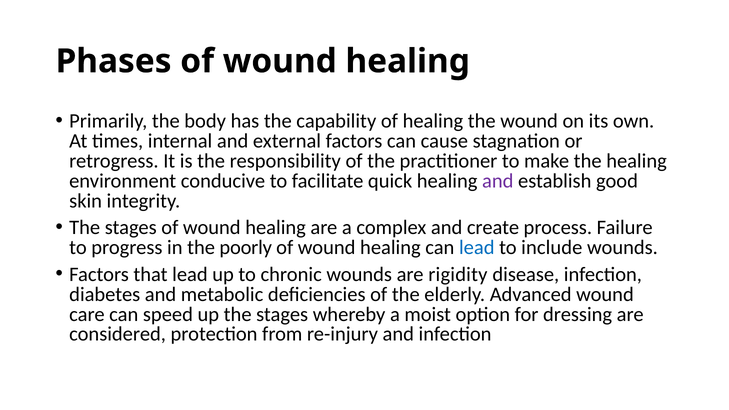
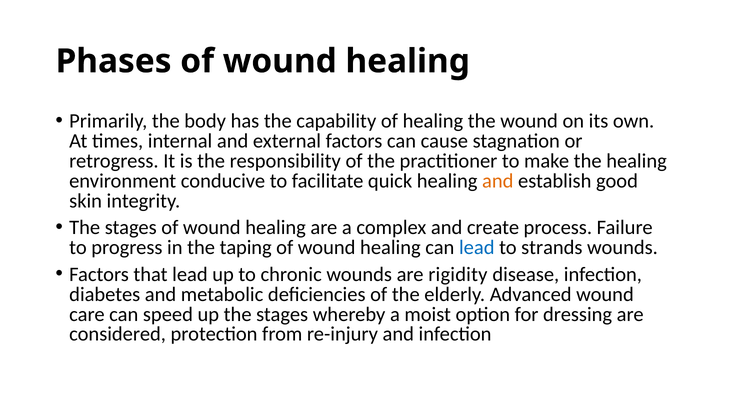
and colour: purple -> orange (498, 181)
poorly: poorly -> taping (246, 248)
include: include -> strands (552, 248)
